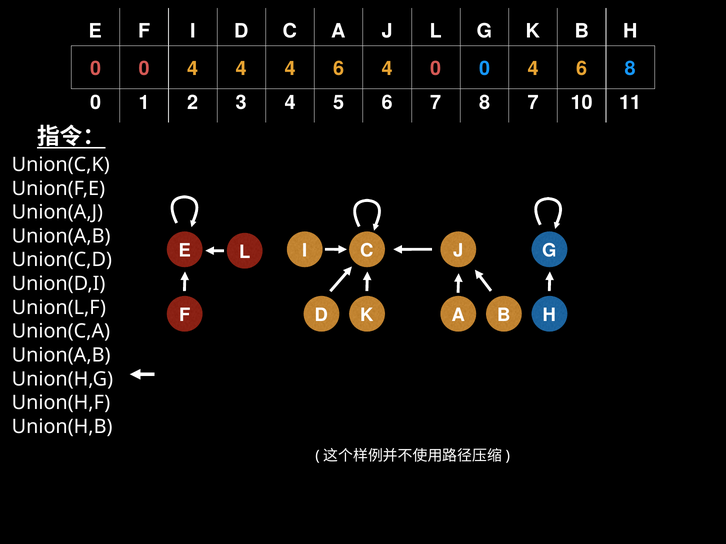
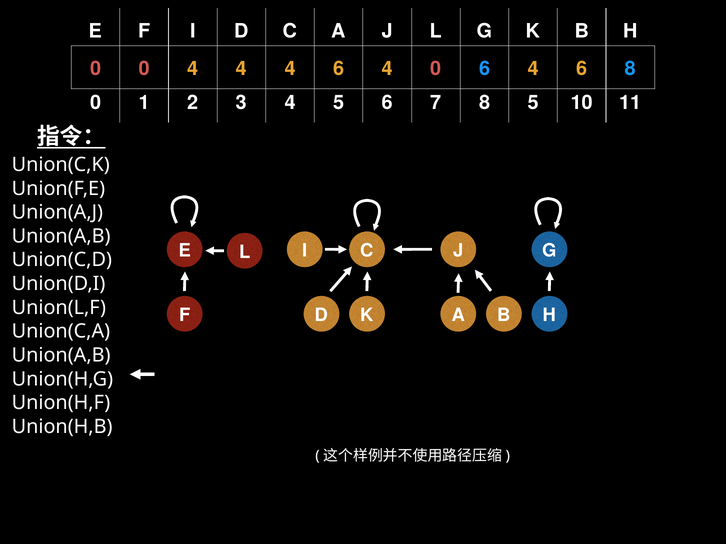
4 0 0: 0 -> 6 (485, 69)
8 7: 7 -> 5 (533, 103)
